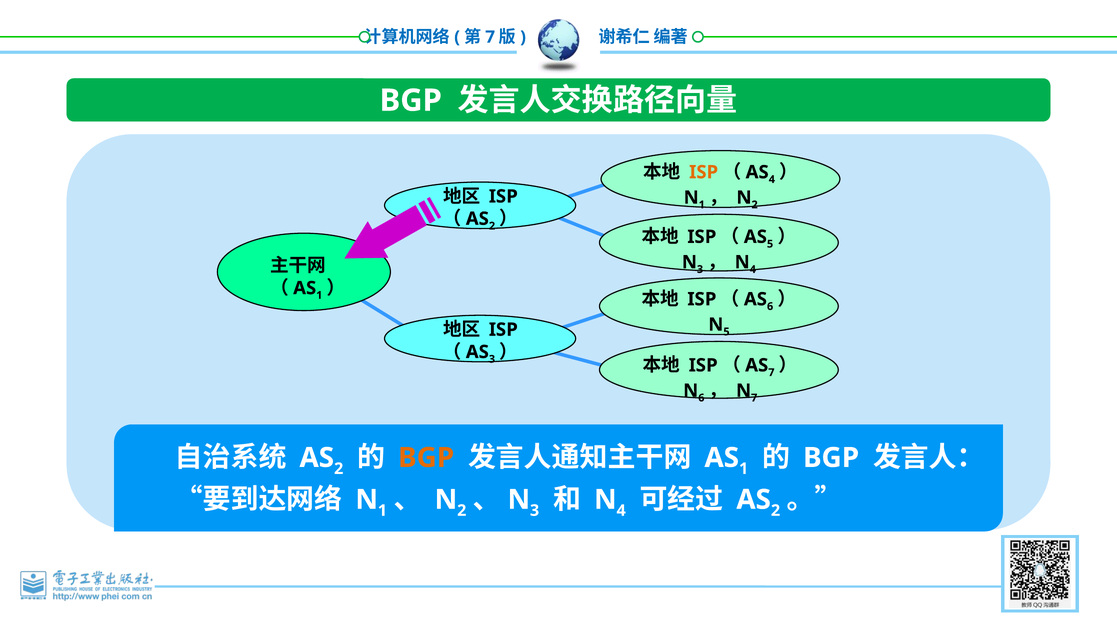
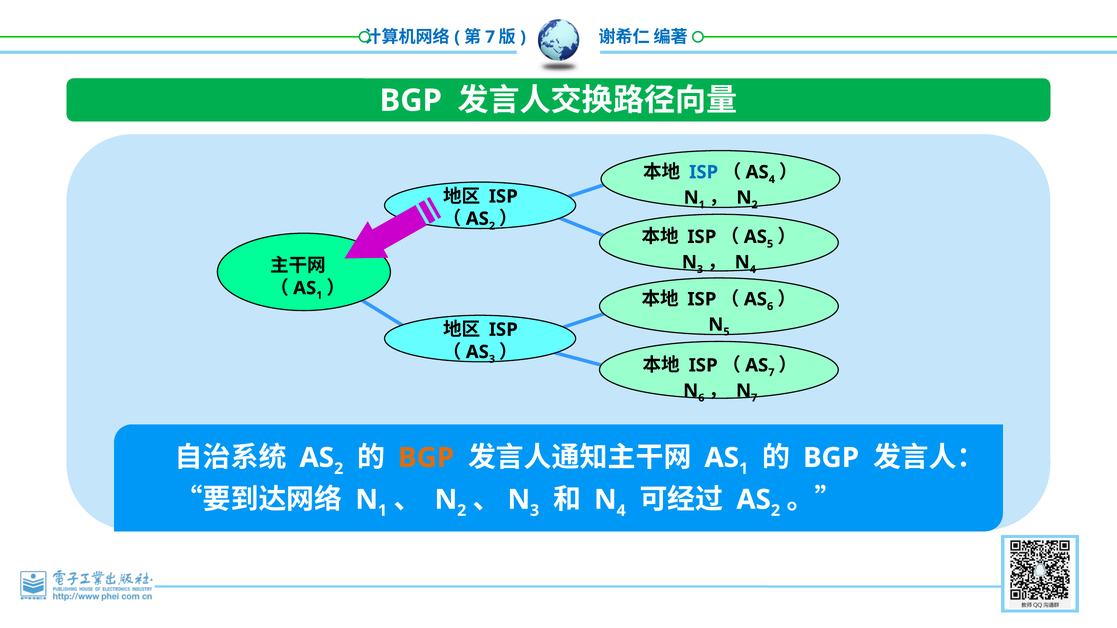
ISP colour: orange -> blue (704, 172)
